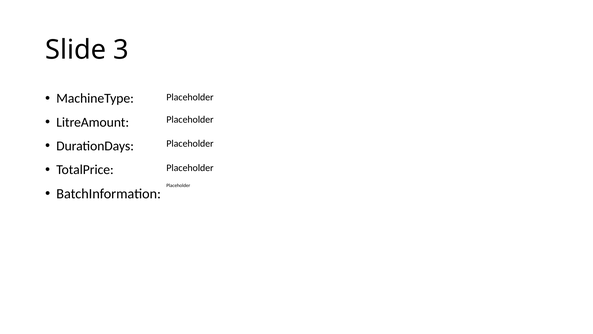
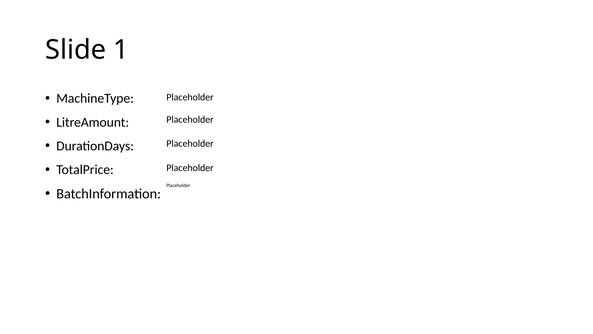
3: 3 -> 1 (121, 50)
